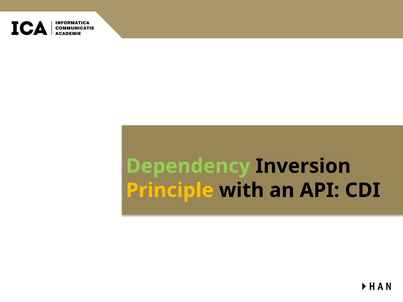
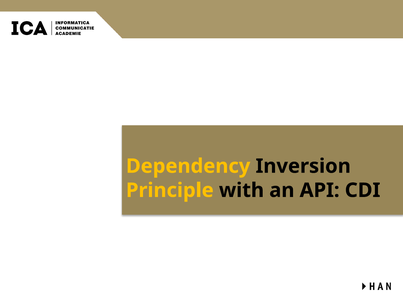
Dependency colour: light green -> yellow (188, 166)
